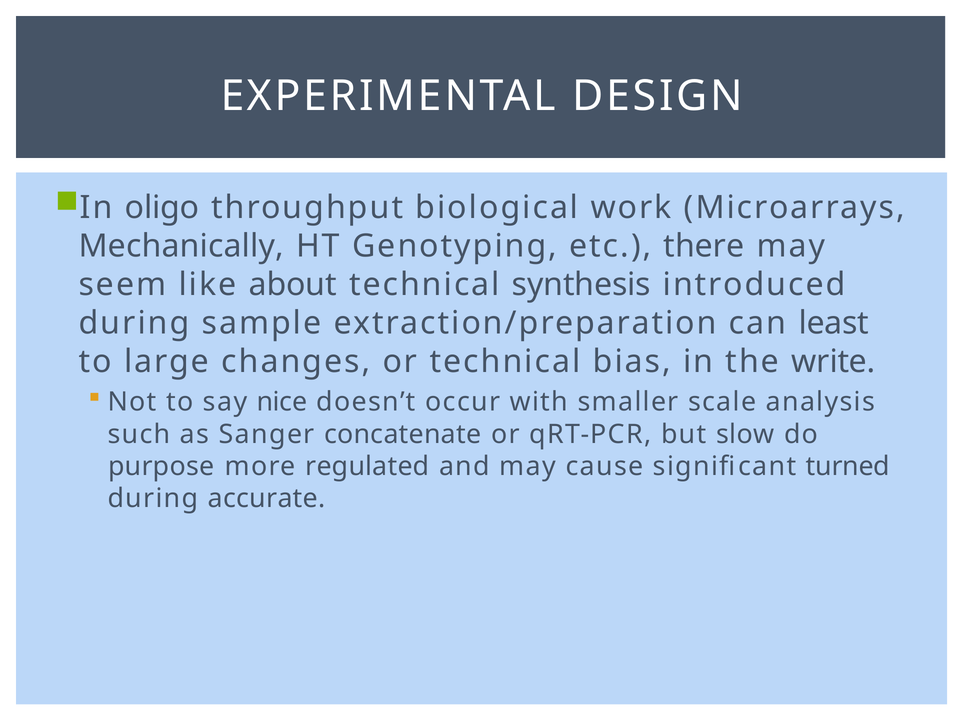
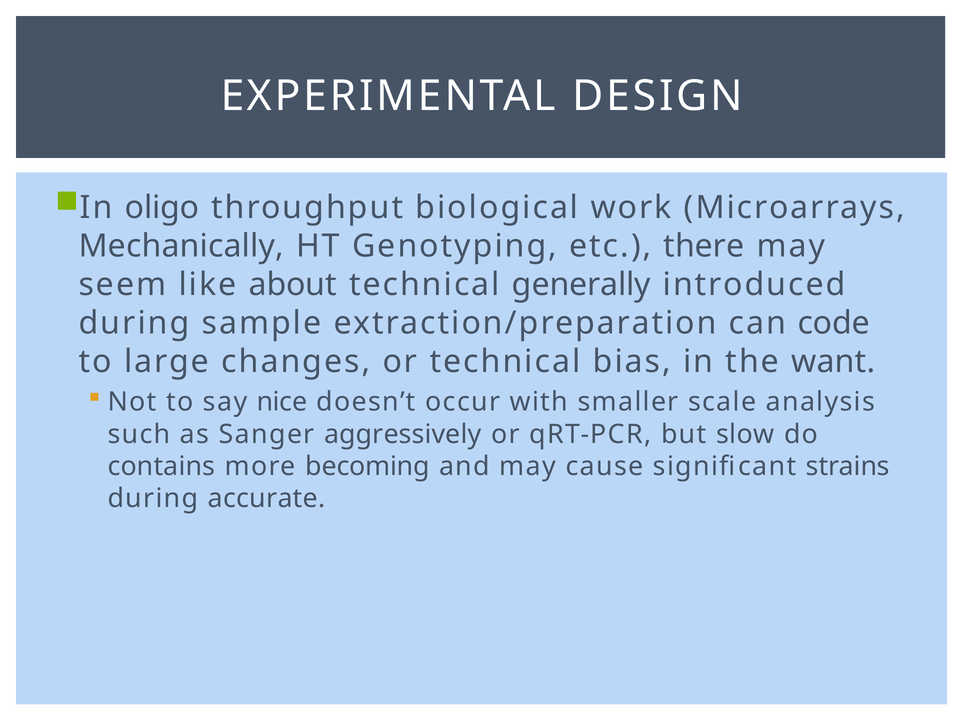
synthesis: synthesis -> generally (581, 285)
least: least -> code (834, 323)
write: write -> want (833, 362)
concatenate: concatenate -> aggressively (403, 434)
purpose: purpose -> contains (161, 466)
regulated: regulated -> becoming (368, 466)
turned: turned -> strains (848, 466)
